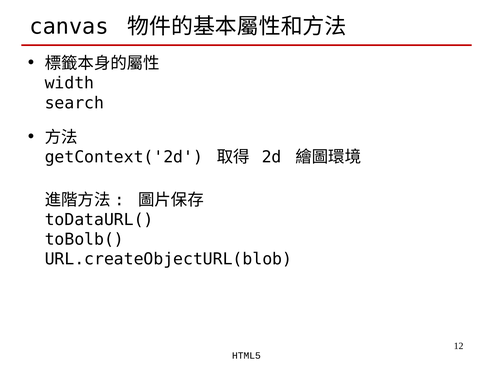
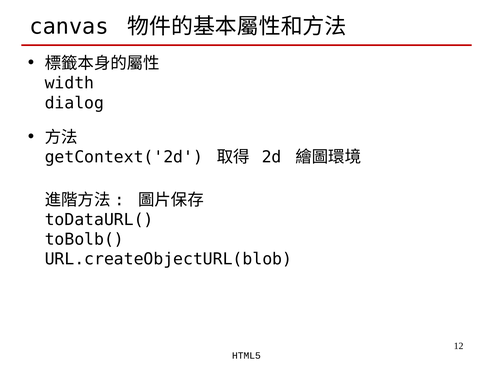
search: search -> dialog (74, 103)
